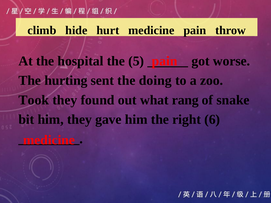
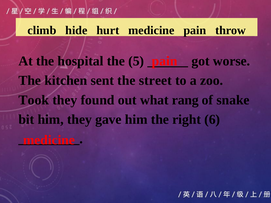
hurting: hurting -> kitchen (66, 81)
doing: doing -> street (155, 81)
